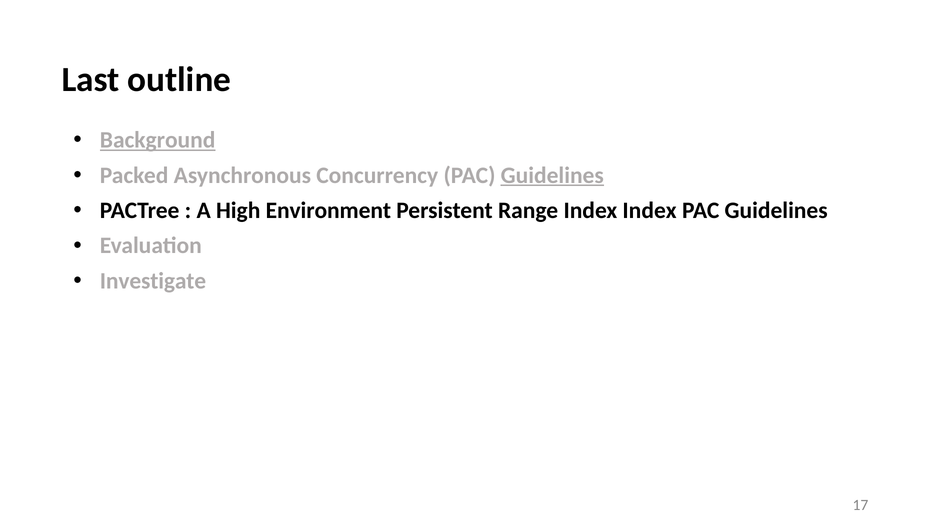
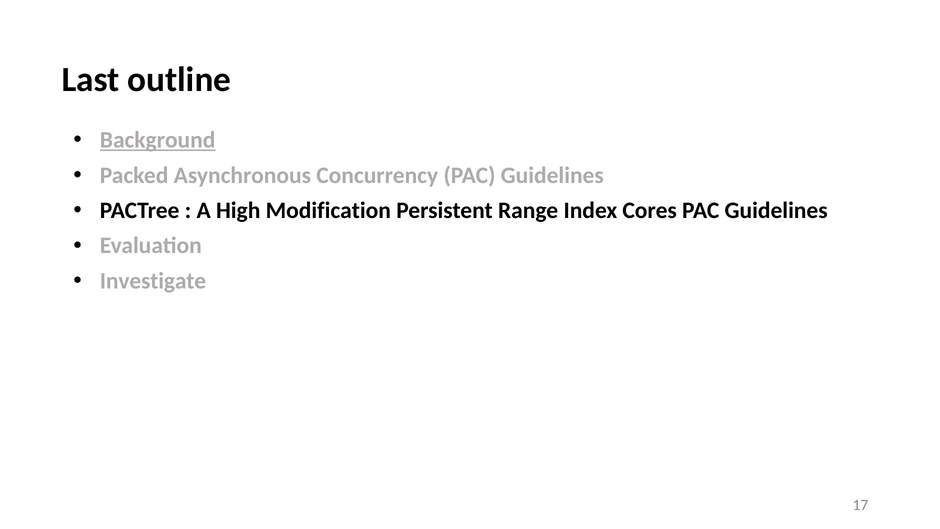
Guidelines underline: present -> none (552, 175)
Environment: Environment -> Modification (328, 210)
Index Index: Index -> Cores (650, 210)
